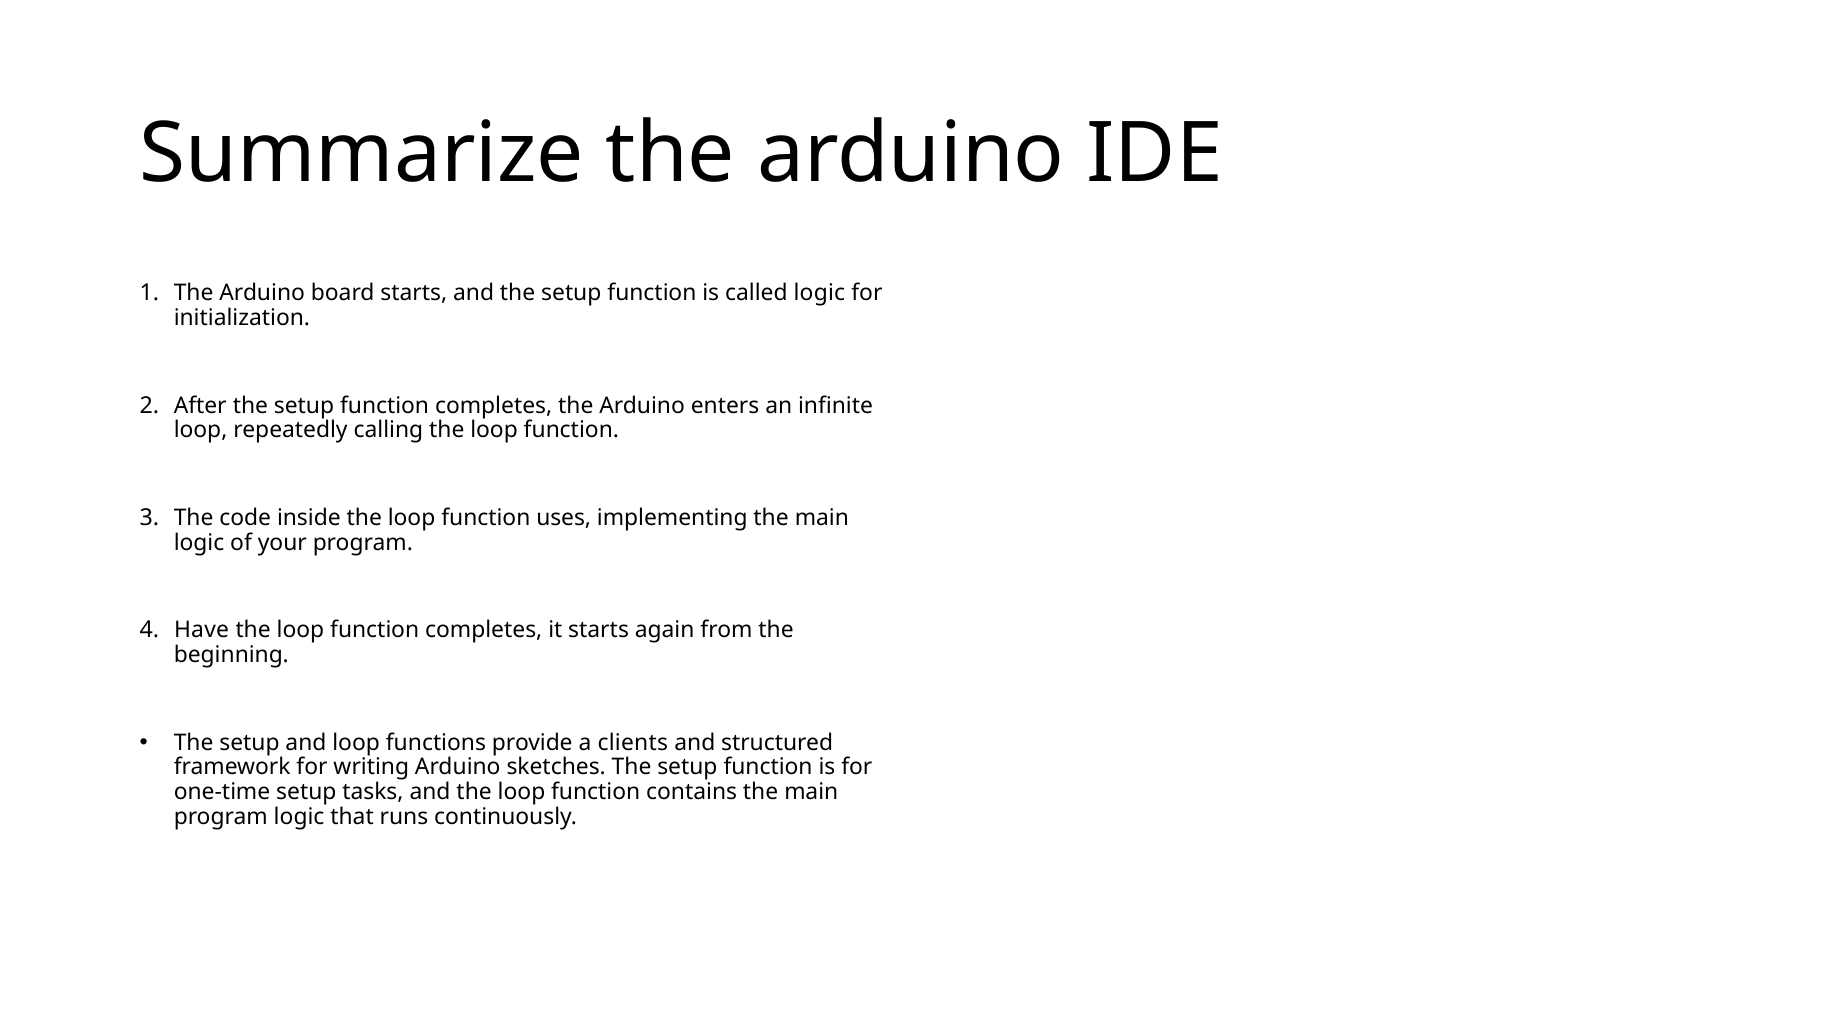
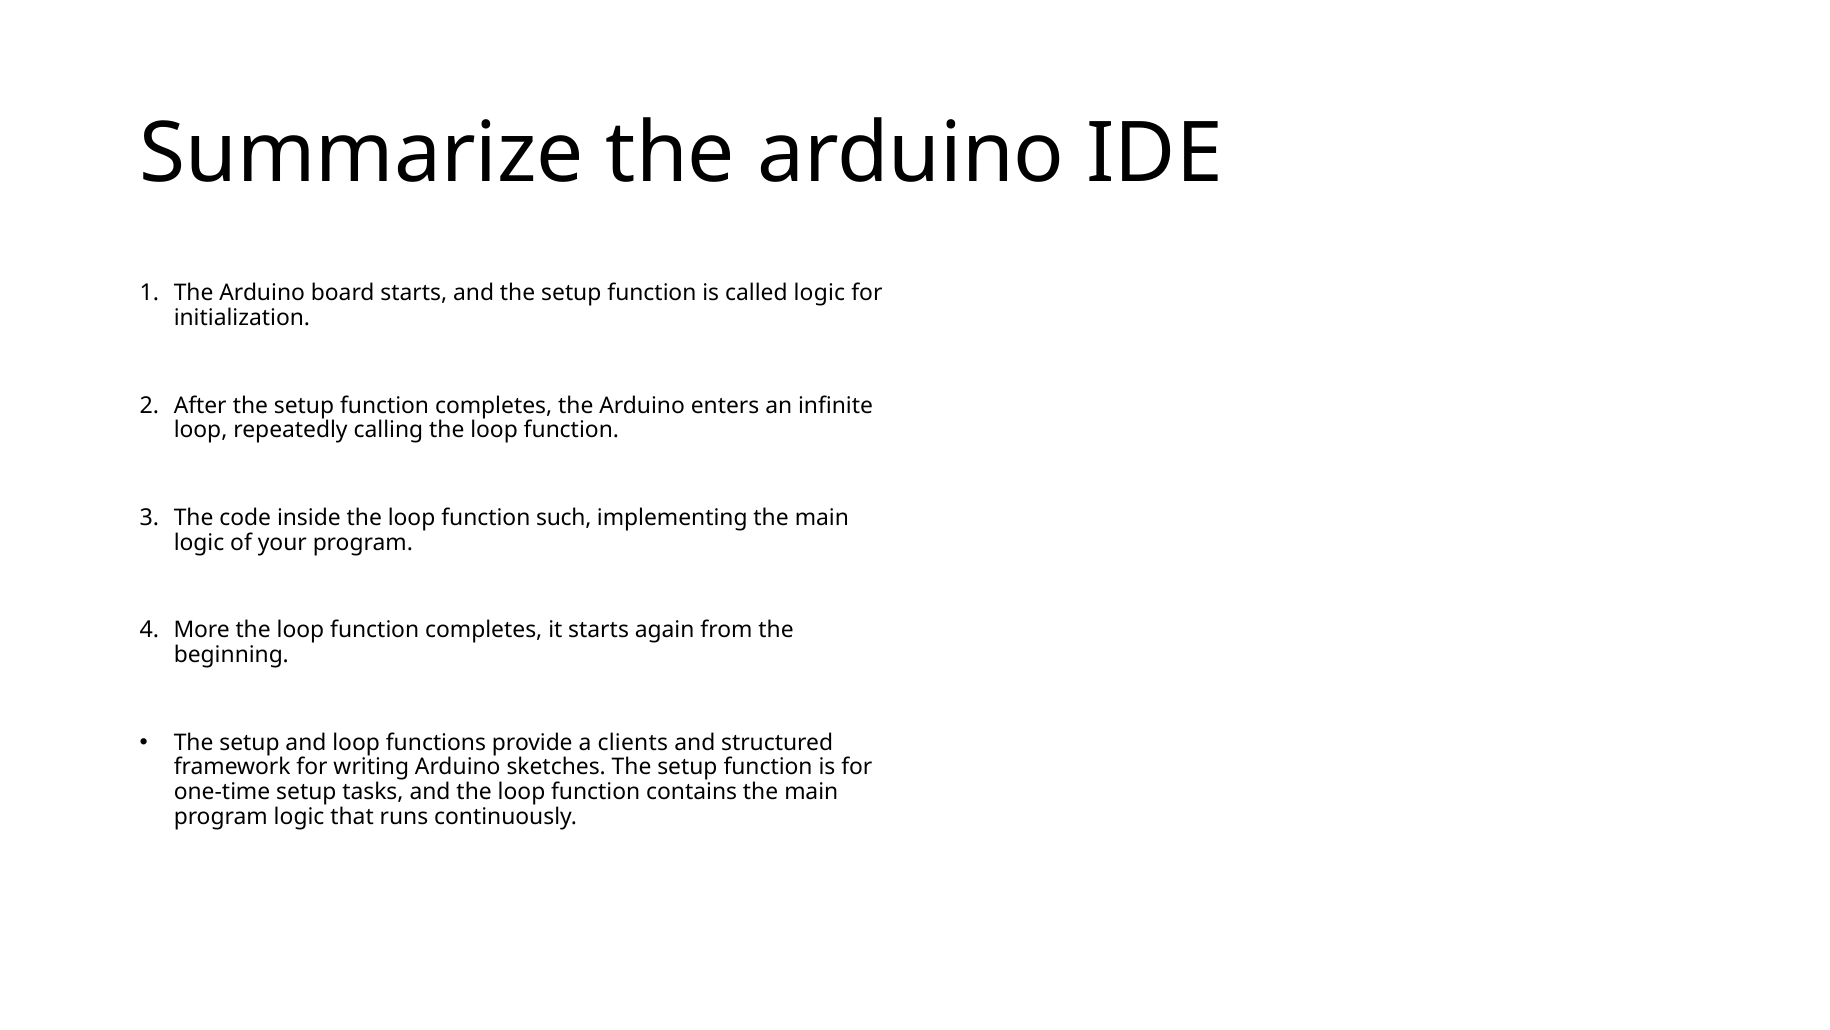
uses: uses -> such (564, 518)
Have: Have -> More (202, 630)
